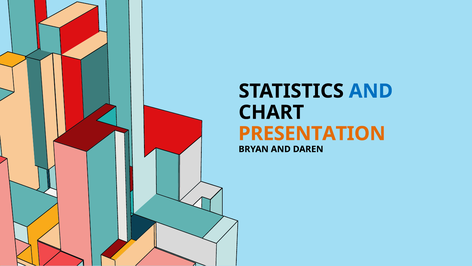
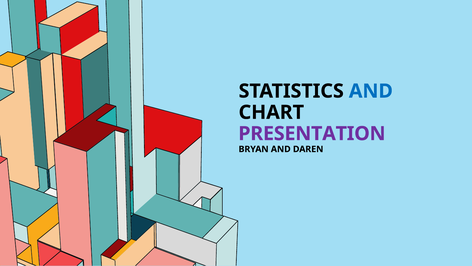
PRESENTATION colour: orange -> purple (312, 133)
